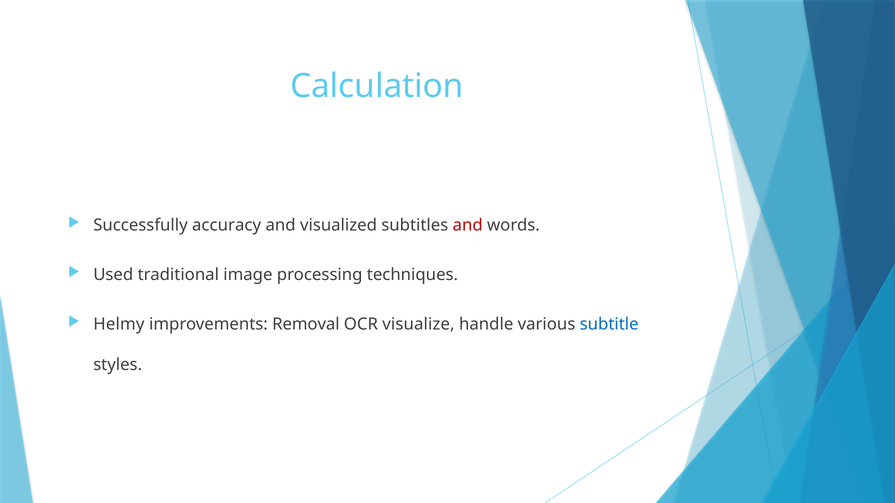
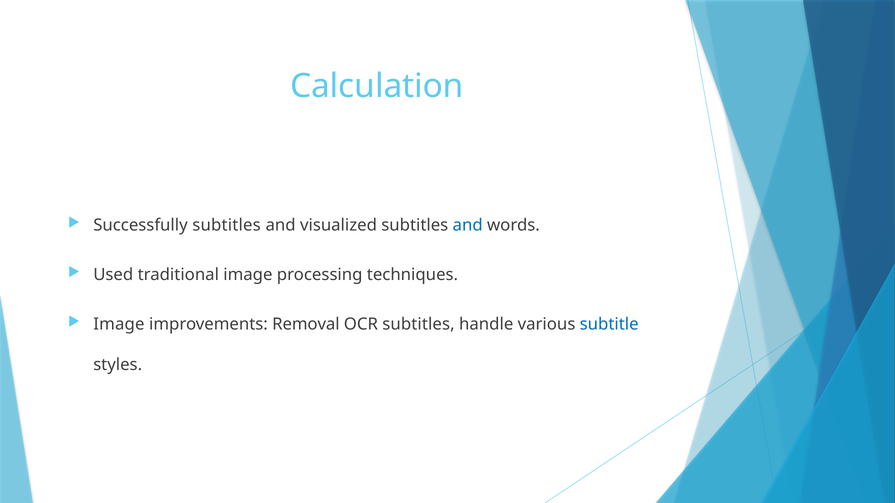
Successfully accuracy: accuracy -> subtitles (227, 226)
and colour: red -> blue (468, 226)
Helmy: Helmy -> Image (119, 325)
OCR visualize: visualize -> subtitles (418, 325)
